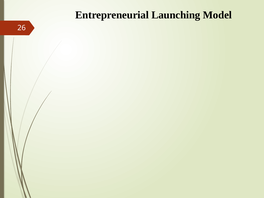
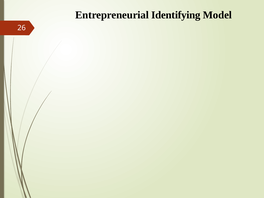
Launching: Launching -> Identifying (176, 15)
